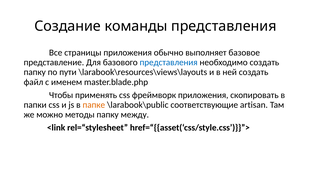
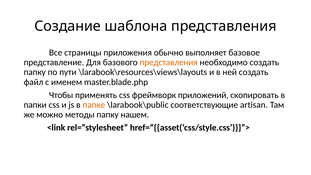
команды: команды -> шаблона (136, 26)
представления colour: blue -> orange (169, 62)
фреймворк приложения: приложения -> приложений (203, 95)
между: между -> нашем (135, 115)
